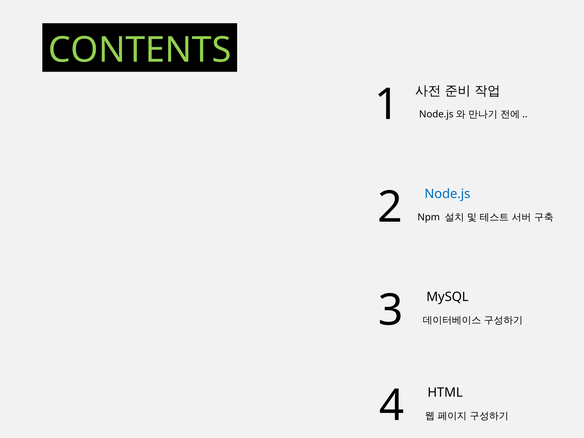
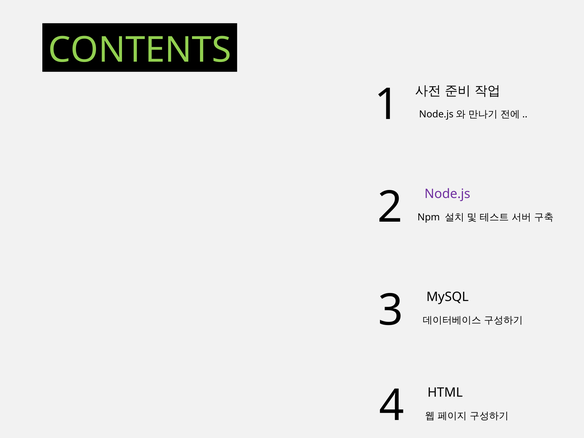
Node.js colour: blue -> purple (447, 194)
